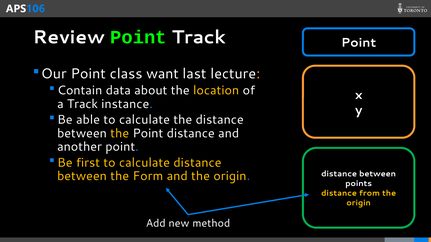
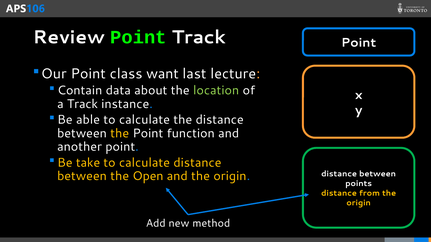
location colour: yellow -> light green (216, 91)
Point distance: distance -> function (191, 134)
first: first -> take (88, 163)
Form: Form -> Open (148, 176)
